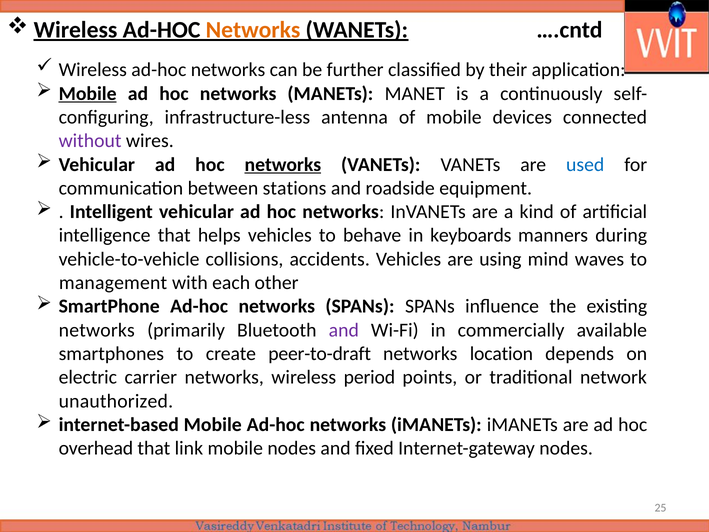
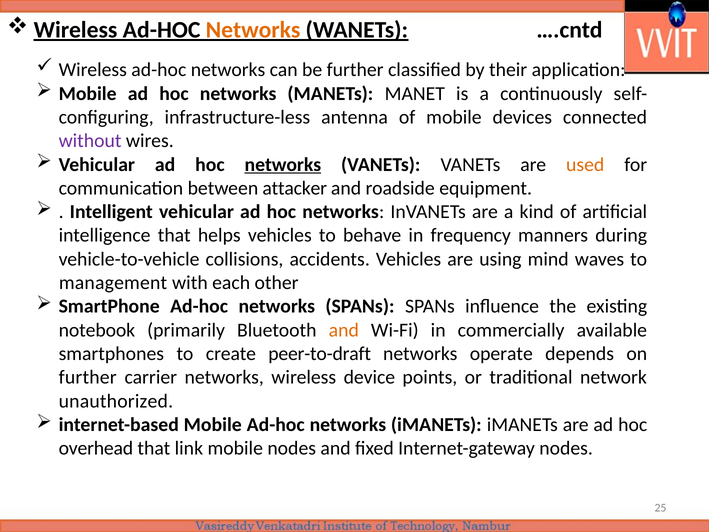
Mobile underline: present -> none (88, 94)
used colour: blue -> orange (585, 164)
stations: stations -> attacker (295, 188)
keyboards: keyboards -> frequency (471, 235)
networks: networks -> notebook (97, 330)
and colour: purple -> orange (344, 330)
location: location -> operate (501, 354)
electric: electric -> further (88, 377)
period: period -> device (369, 377)
